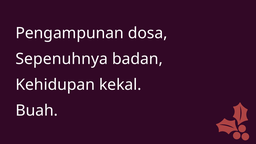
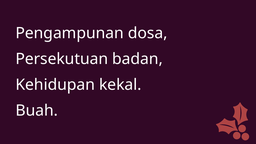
Sepenuhnya: Sepenuhnya -> Persekutuan (62, 59)
